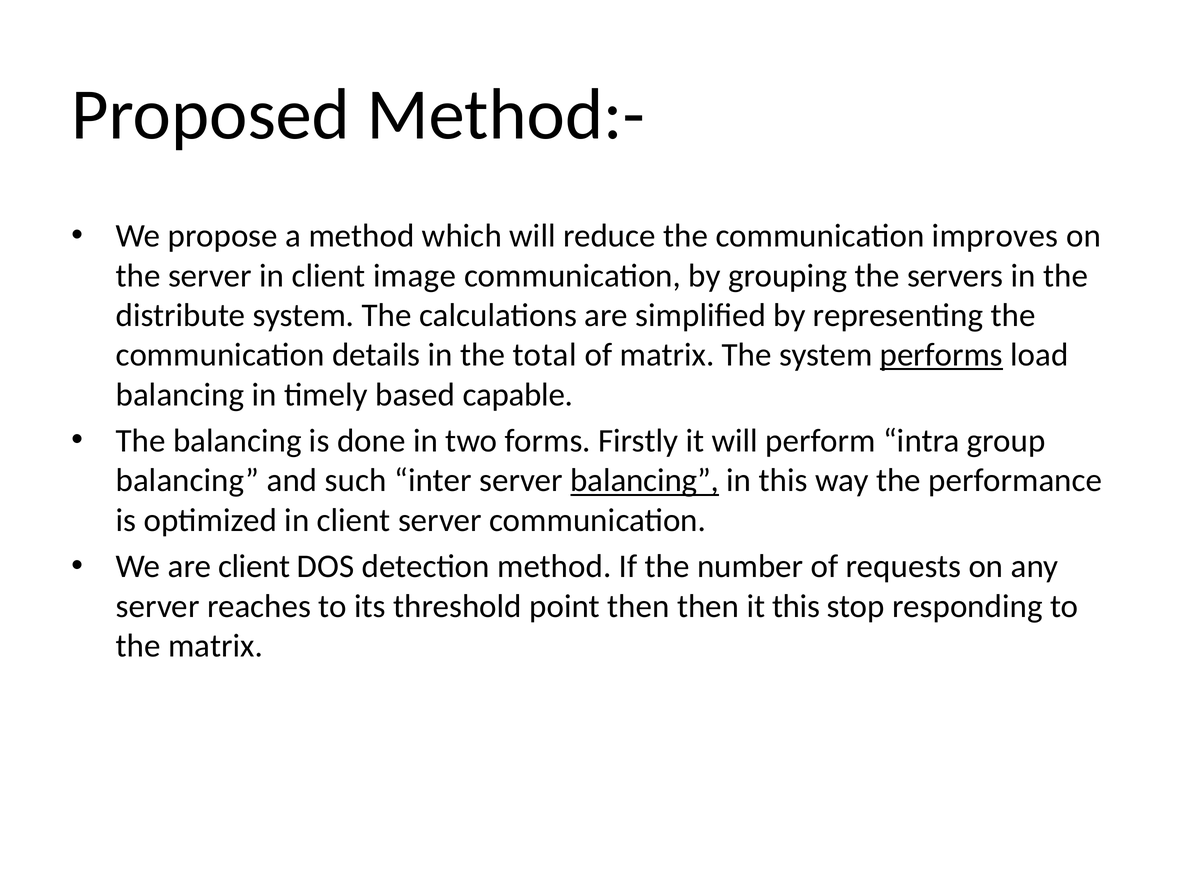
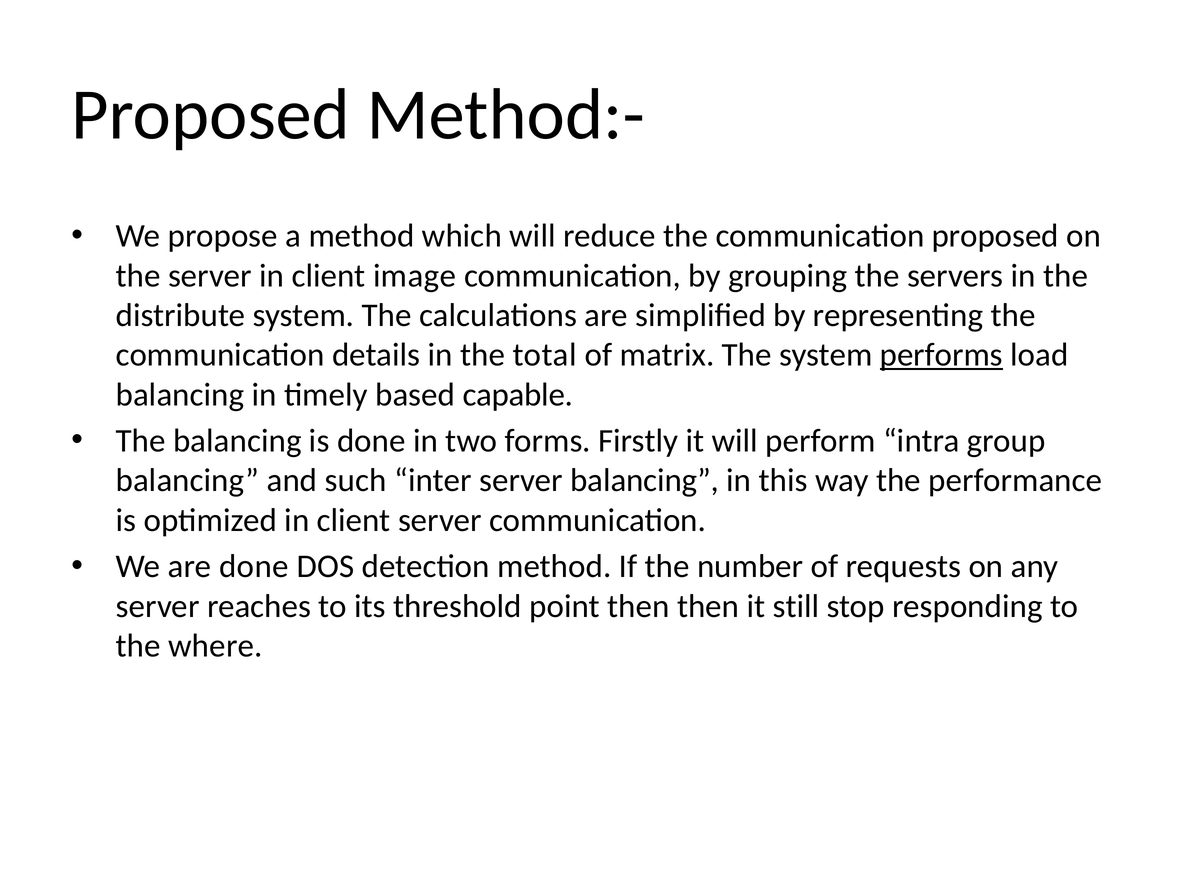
communication improves: improves -> proposed (995, 236)
balancing underline: present -> none (645, 481)
are client: client -> done (254, 566)
it this: this -> still (796, 606)
the matrix: matrix -> where (215, 646)
